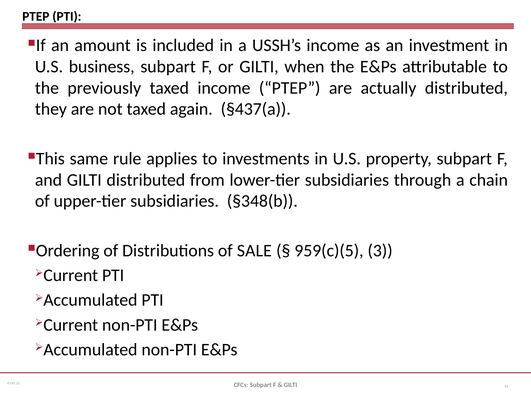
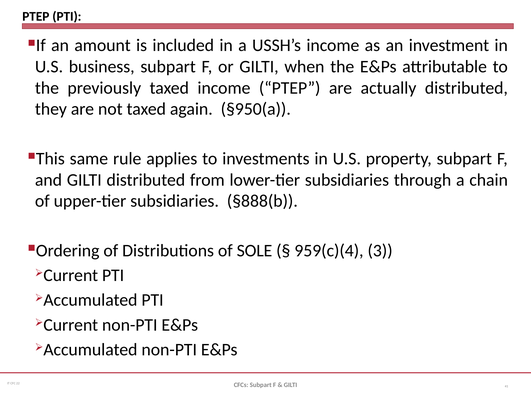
§437(a: §437(a -> §950(a (256, 109)
§348(b: §348(b -> §888(b (262, 201)
SALE: SALE -> SOLE (255, 251)
959(c)(5: 959(c)(5 -> 959(c)(4 (329, 251)
